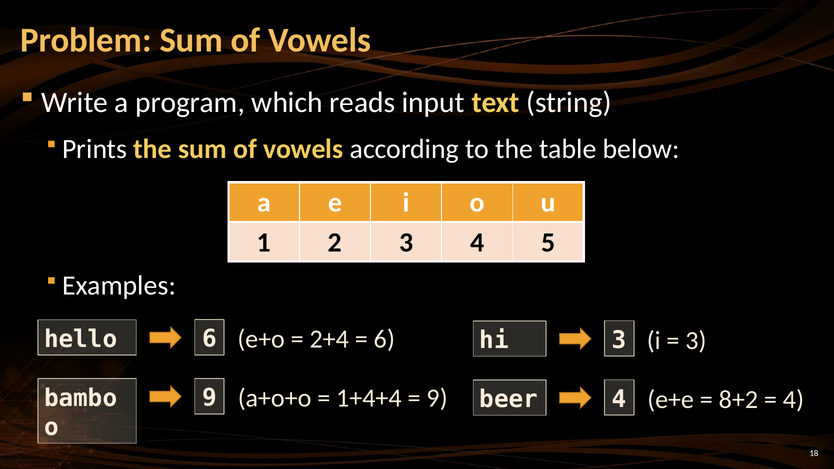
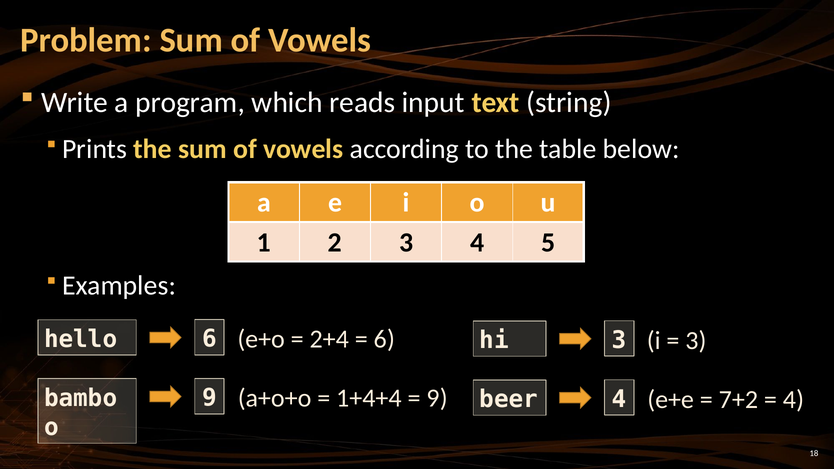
8+2: 8+2 -> 7+2 (738, 400)
